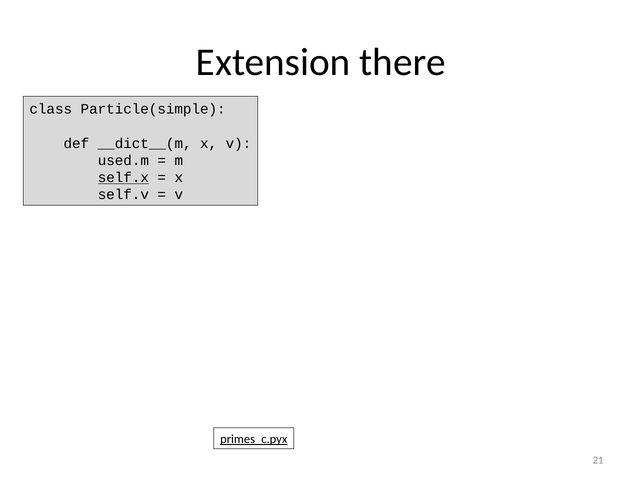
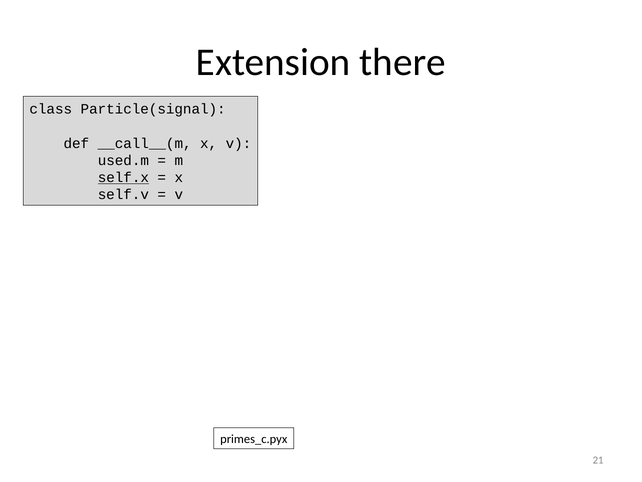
Particle(simple: Particle(simple -> Particle(signal (153, 109)
__dict__(m: __dict__(m -> __call__(m (145, 143)
primes_c.pyx underline: present -> none (254, 439)
